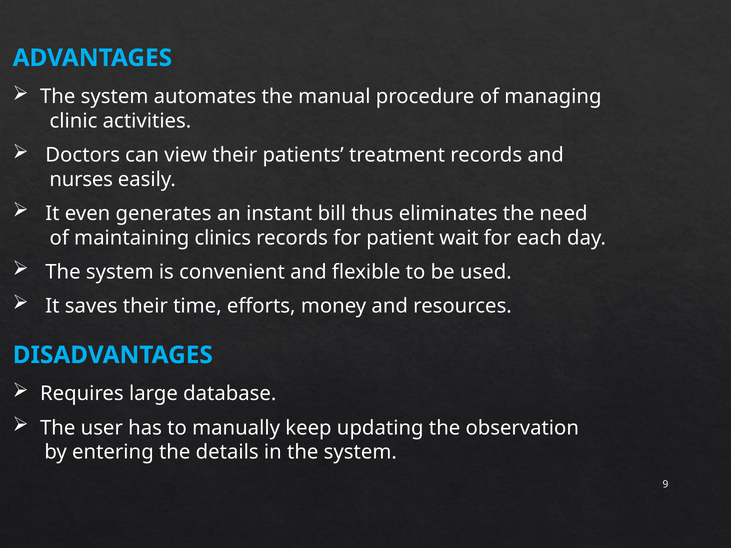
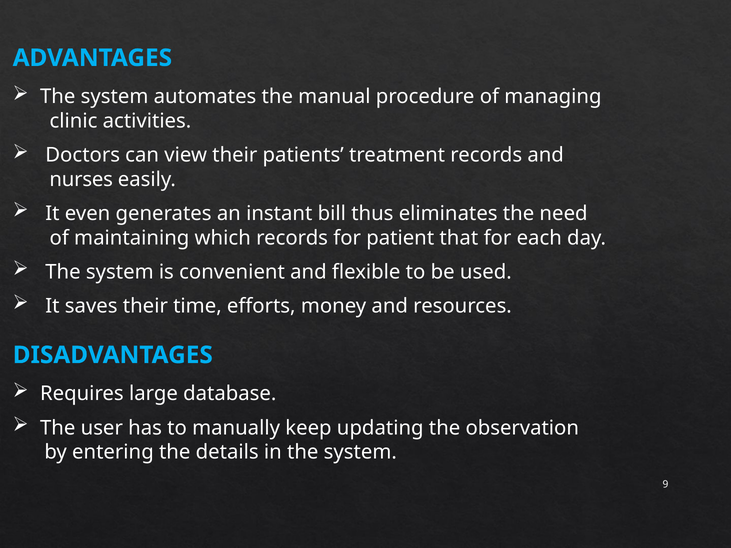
clinics: clinics -> which (223, 238)
wait: wait -> that (459, 238)
